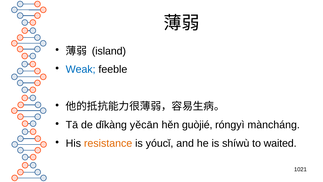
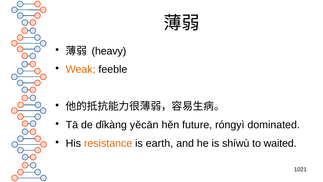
island: island -> heavy (109, 51)
Weak colour: blue -> orange (81, 69)
guòjié: guòjié -> future (197, 125)
màncháng: màncháng -> dominated (274, 125)
yóucǐ: yóucǐ -> earth (159, 143)
